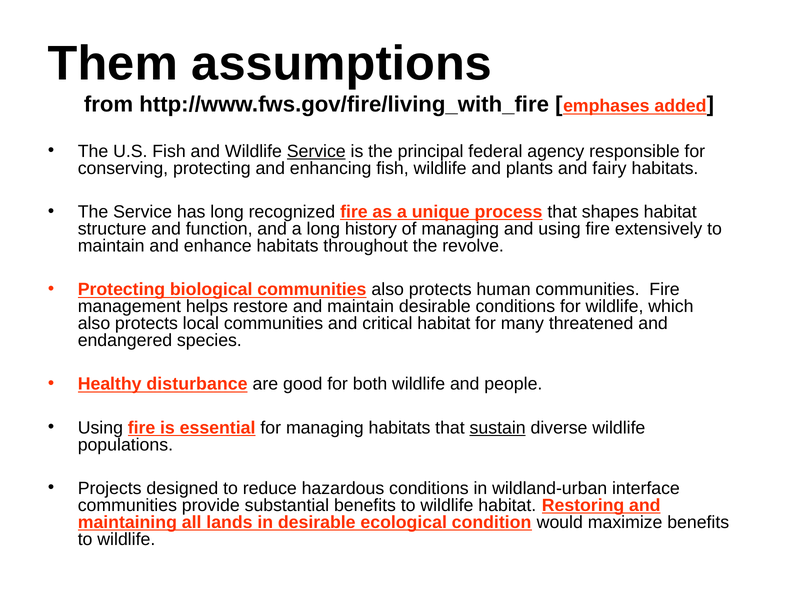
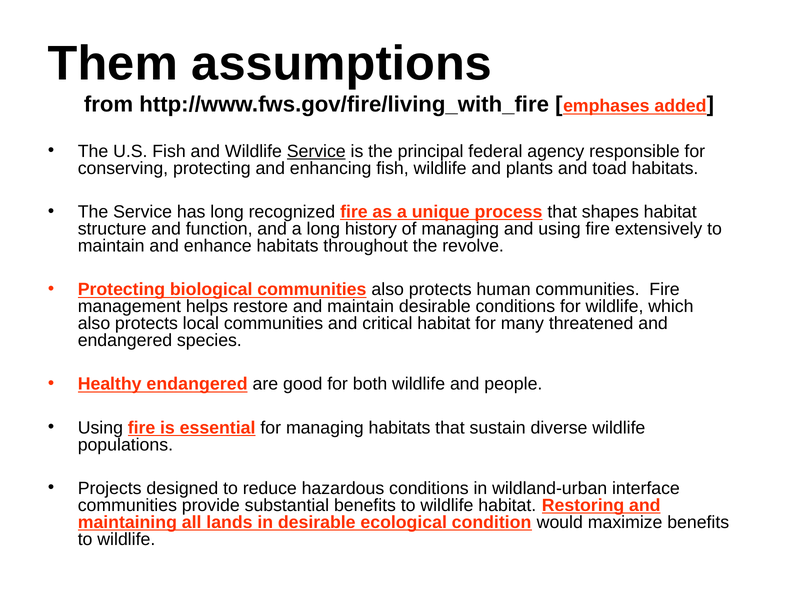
fairy: fairy -> toad (610, 168)
Healthy disturbance: disturbance -> endangered (197, 384)
sustain underline: present -> none (498, 428)
